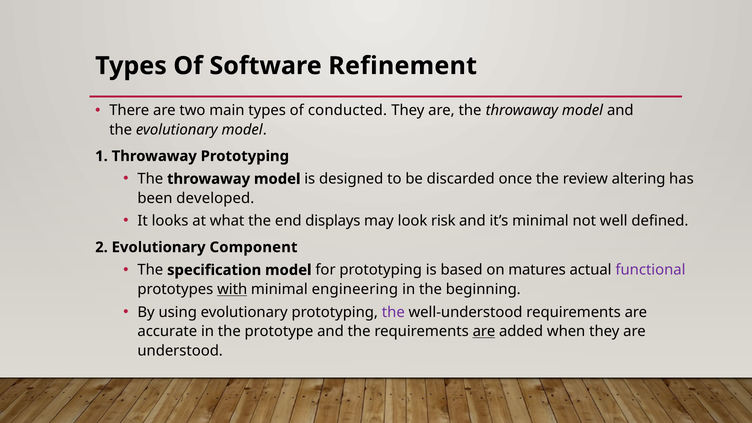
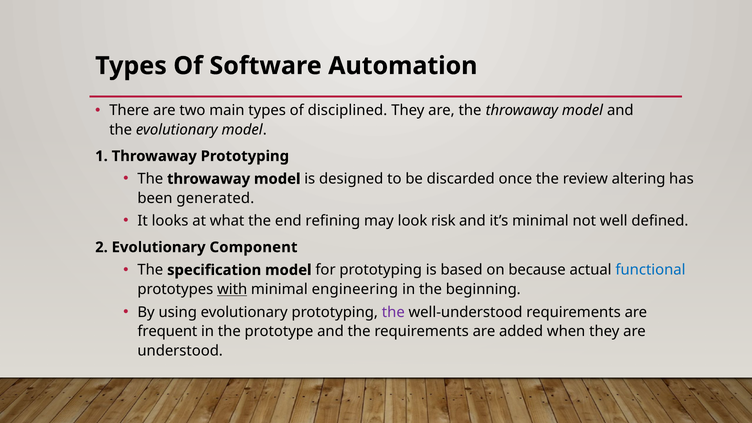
Refinement: Refinement -> Automation (403, 66)
conducted: conducted -> disciplined (348, 111)
developed: developed -> generated (215, 198)
displays: displays -> refining (333, 221)
matures: matures -> because (537, 270)
functional colour: purple -> blue (650, 270)
accurate: accurate -> frequent (167, 331)
are underline: present -> none (484, 331)
